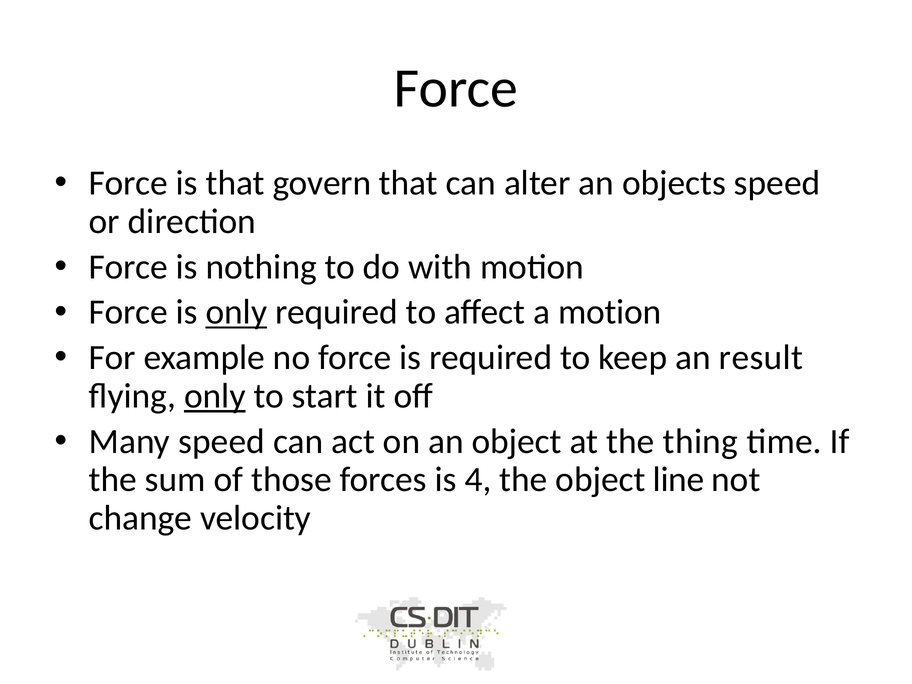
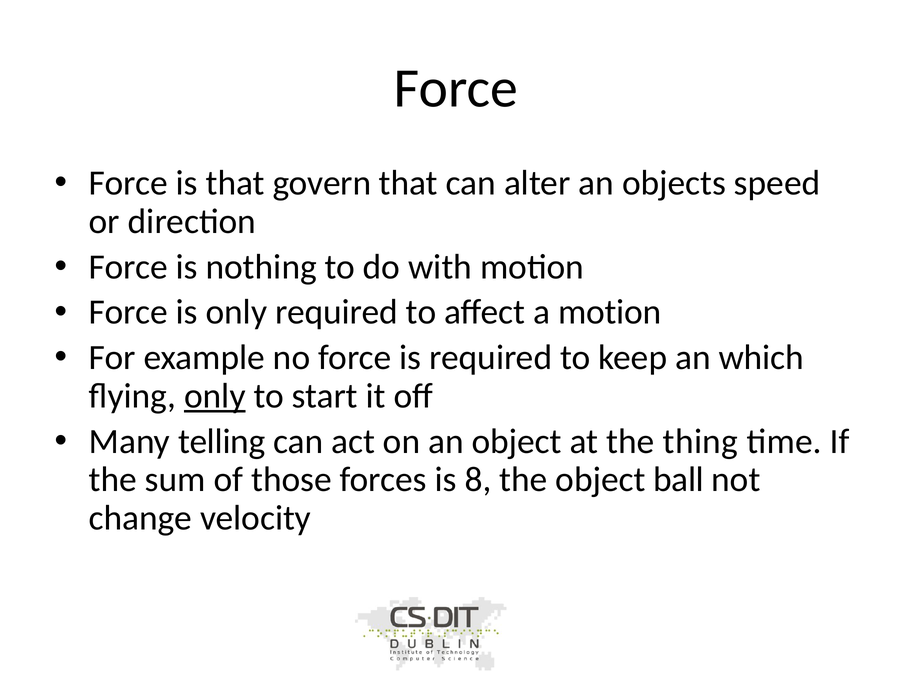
only underline: present -> none (236, 312)
result: result -> which (761, 358)
Many speed: speed -> telling (222, 441)
4: 4 -> 8 (478, 480)
line: line -> ball (679, 480)
